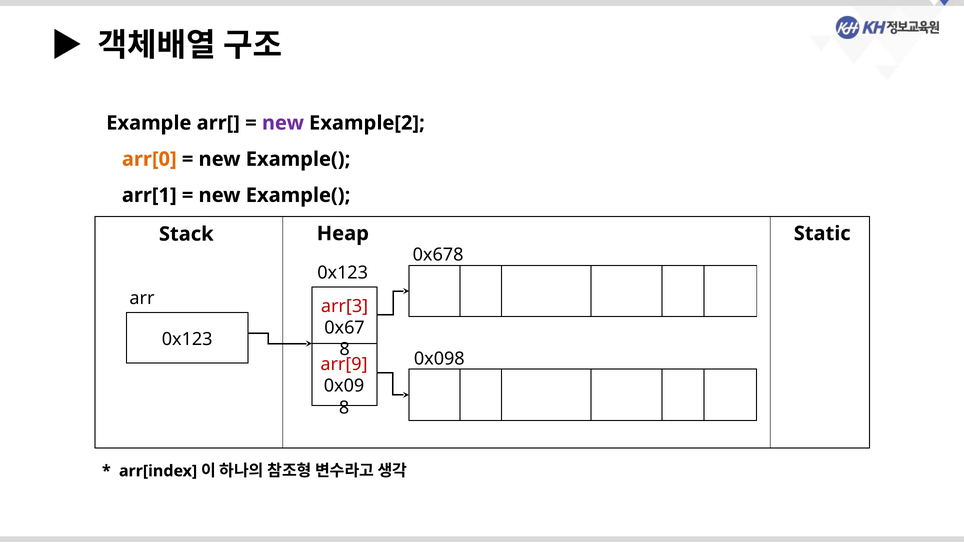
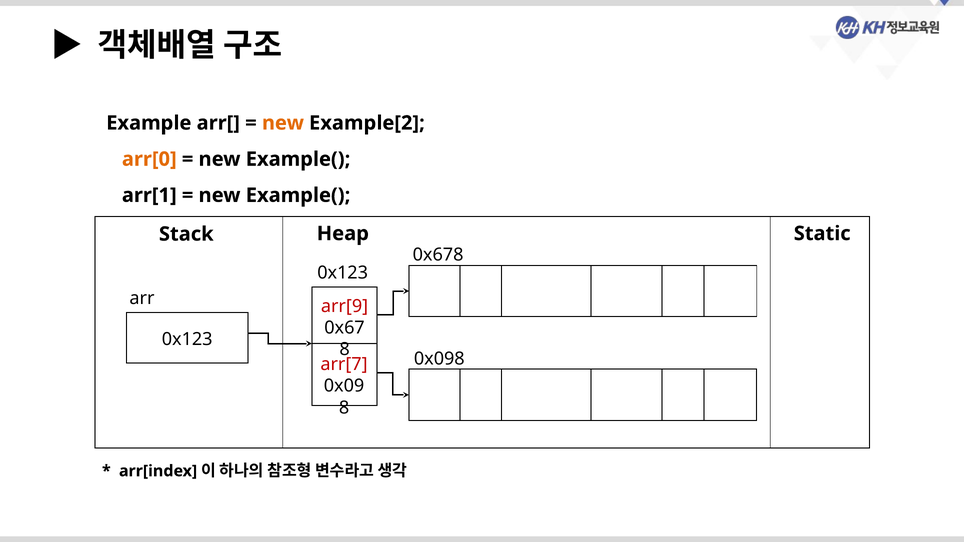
new colour: purple -> orange (283, 123)
arr[3: arr[3 -> arr[9 (345, 306)
arr[9: arr[9 -> arr[7 (344, 364)
